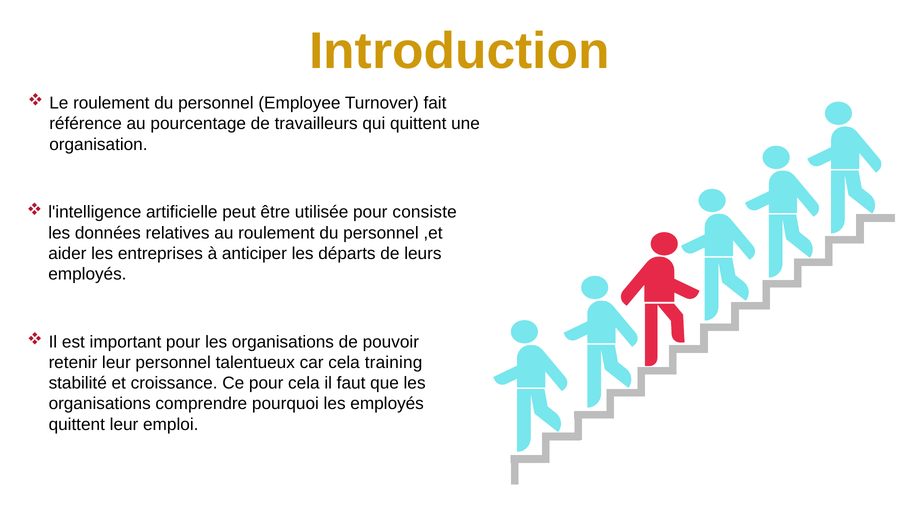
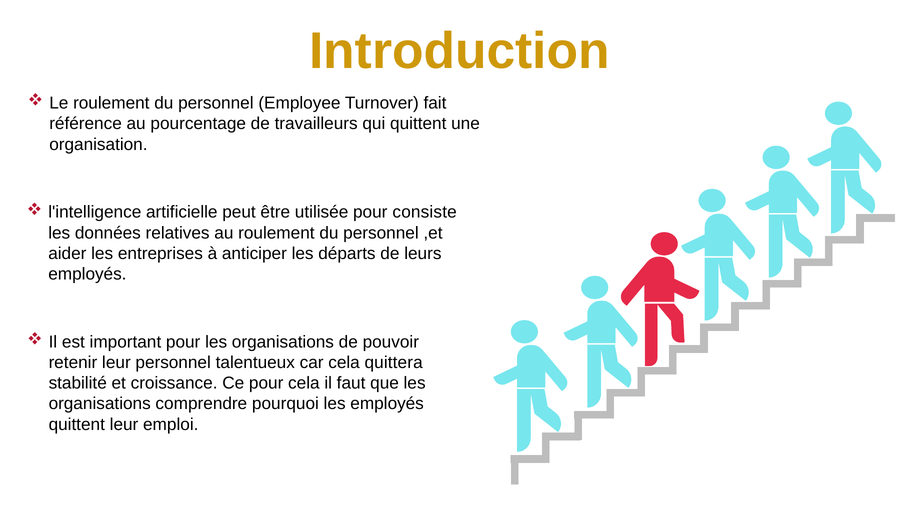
training: training -> quittera (394, 362)
